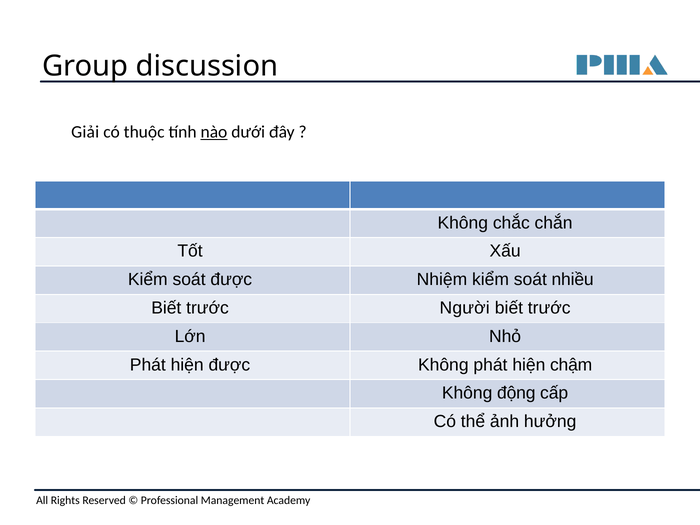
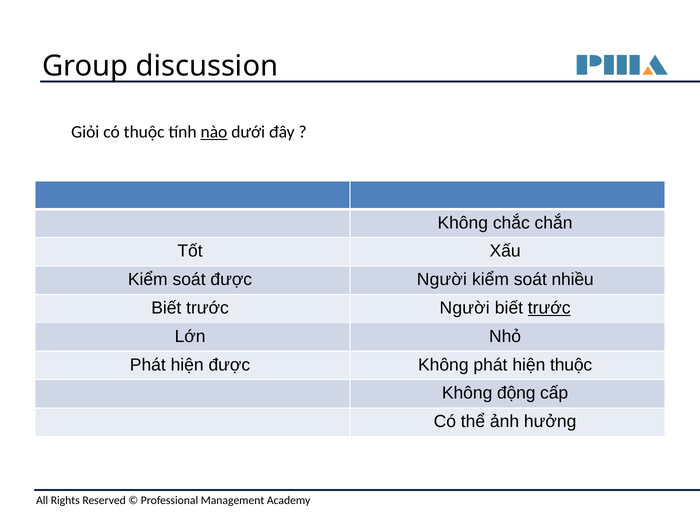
Giải: Giải -> Giỏi (85, 132)
được Nhiệm: Nhiệm -> Người (442, 280)
trước underline: none -> present (549, 308)
hiện chậm: chậm -> thuộc (571, 365)
